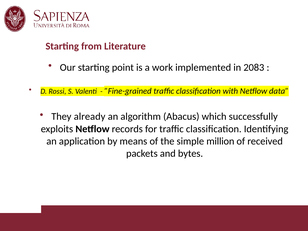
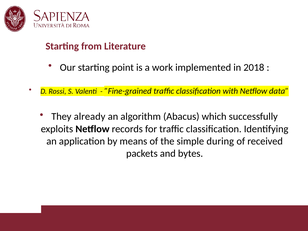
2083: 2083 -> 2018 (254, 67)
million: million -> during (220, 141)
